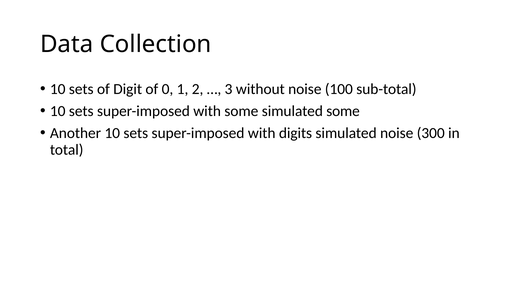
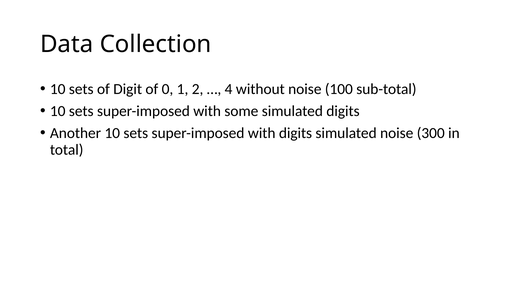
3: 3 -> 4 (229, 89)
simulated some: some -> digits (343, 111)
